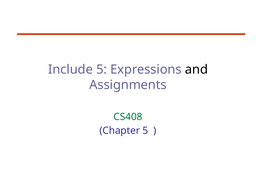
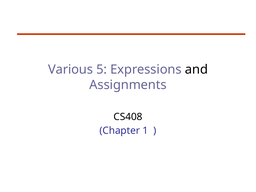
Include: Include -> Various (71, 70)
CS408 colour: green -> black (128, 117)
Chapter 5: 5 -> 1 (145, 131)
